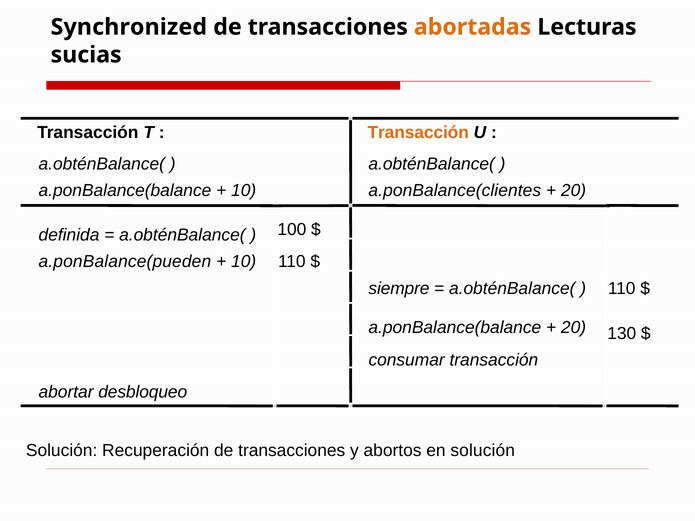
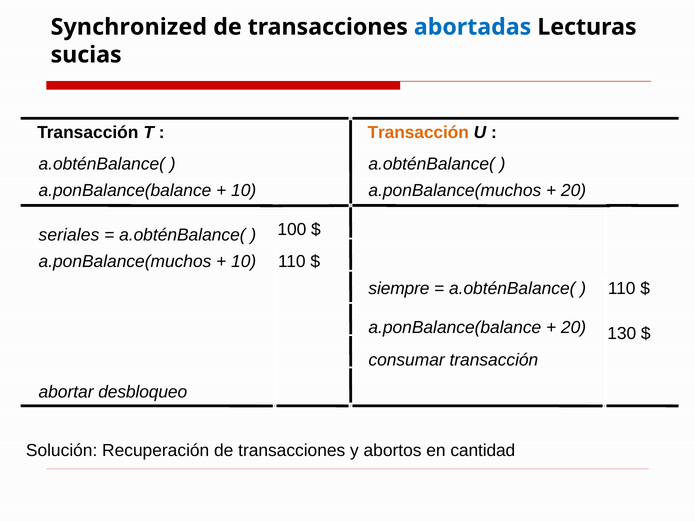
abortadas colour: orange -> blue (473, 27)
a.ponBalance(clientes: a.ponBalance(clientes -> a.ponBalance(muchos (455, 191)
definida: definida -> seriales (69, 235)
a.ponBalance(pueden: a.ponBalance(pueden -> a.ponBalance(muchos (125, 262)
en solución: solución -> cantidad (483, 451)
